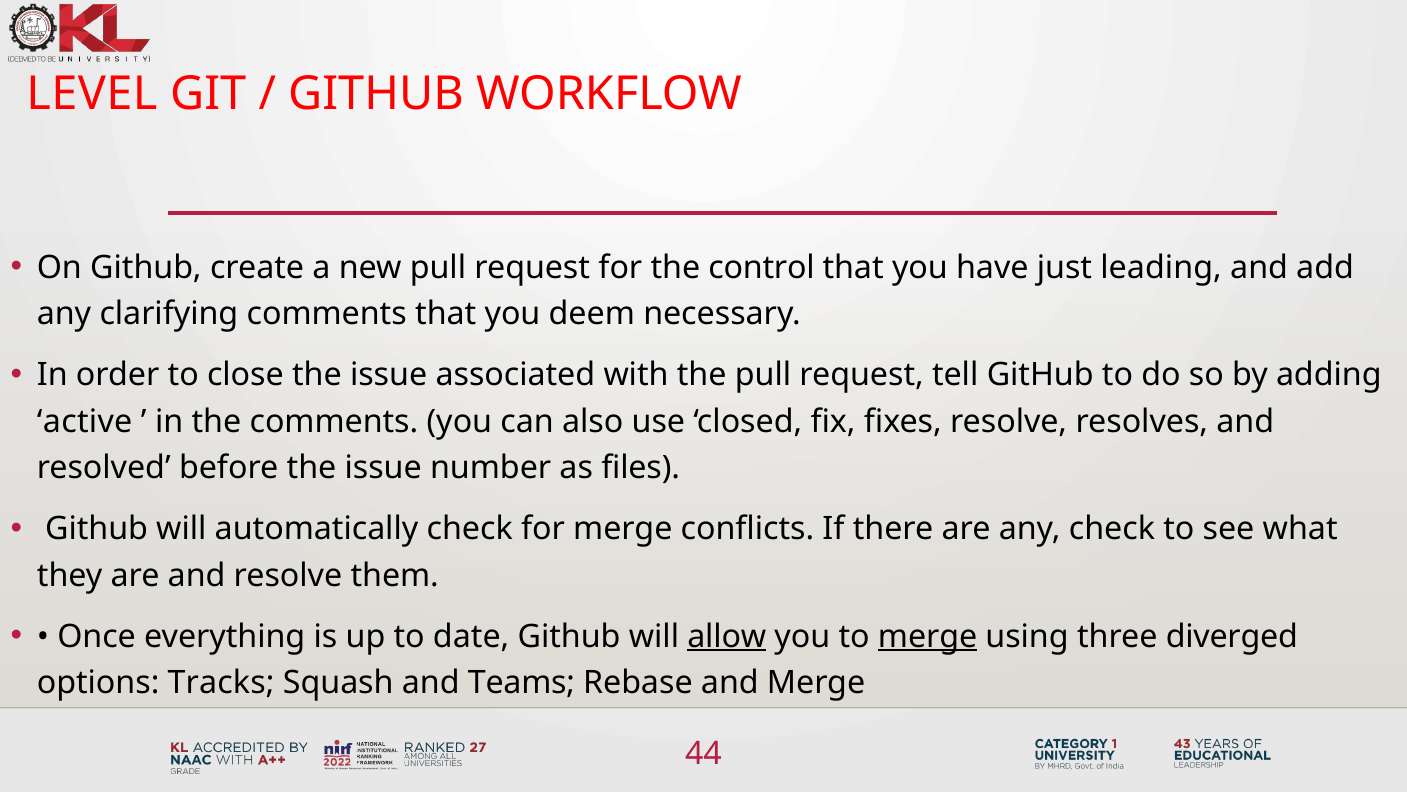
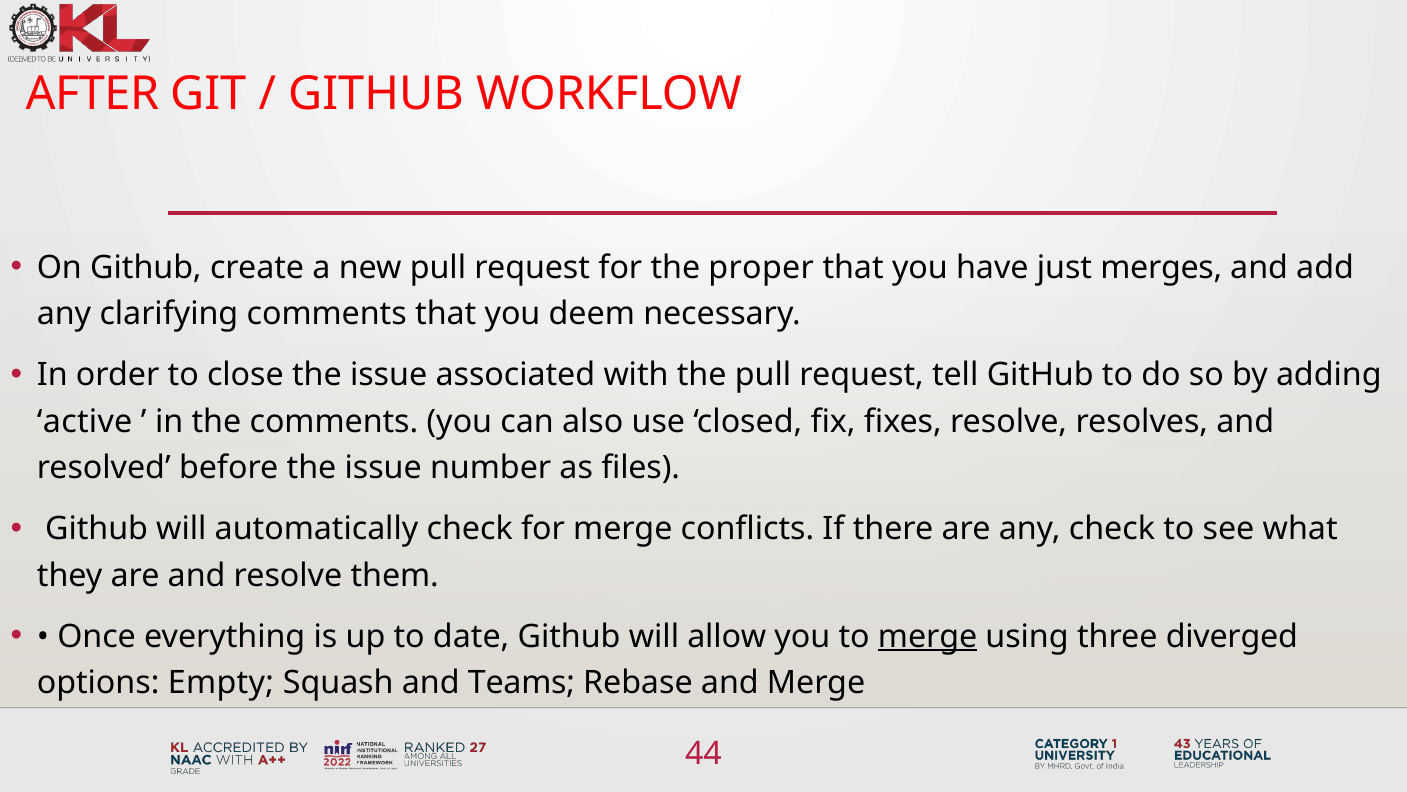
LEVEL: LEVEL -> AFTER (92, 94)
control: control -> proper (761, 267)
leading: leading -> merges (1161, 267)
allow underline: present -> none (727, 636)
Tracks: Tracks -> Empty (221, 682)
